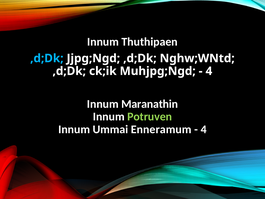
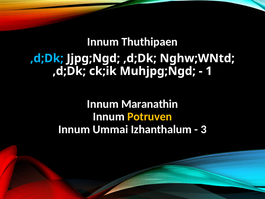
4: 4 -> 1 (209, 71)
Potruven colour: light green -> yellow (150, 117)
Enneramum: Enneramum -> Izhanthalum (161, 129)
4: 4 -> 3 (204, 129)
